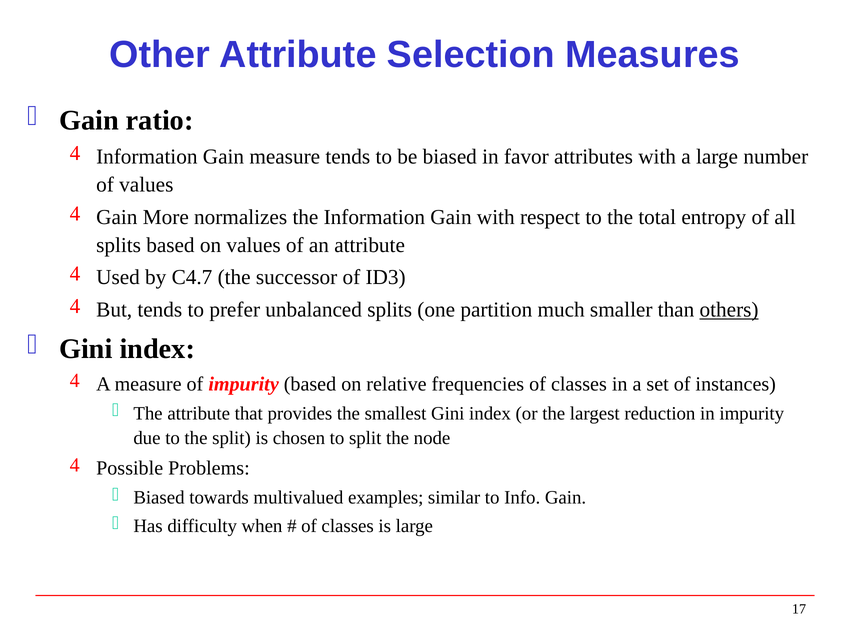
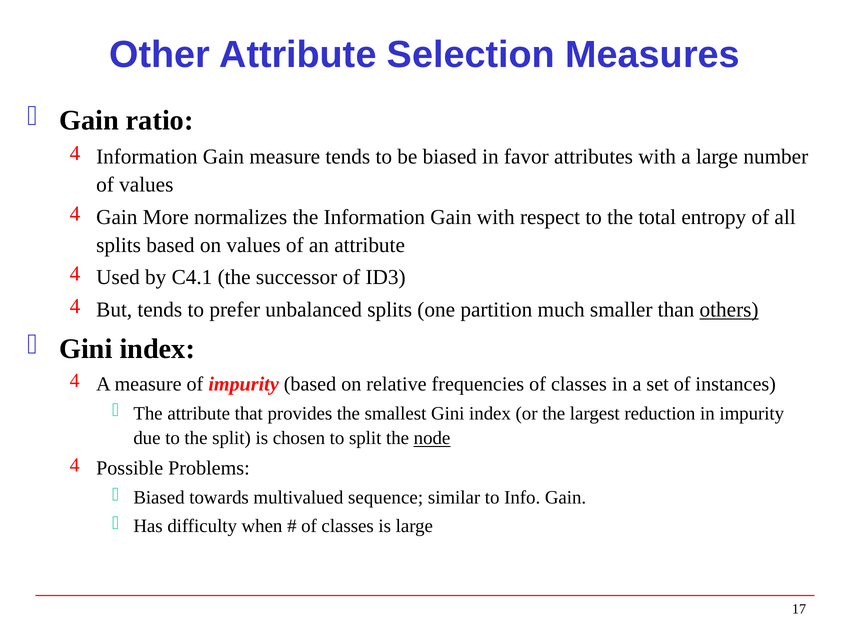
C4.7: C4.7 -> C4.1 (192, 277)
node underline: none -> present (432, 438)
examples: examples -> sequence (386, 497)
